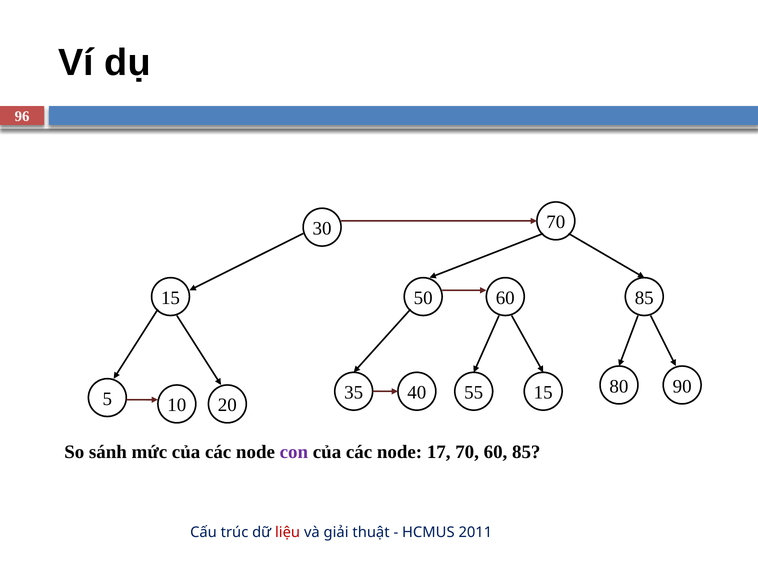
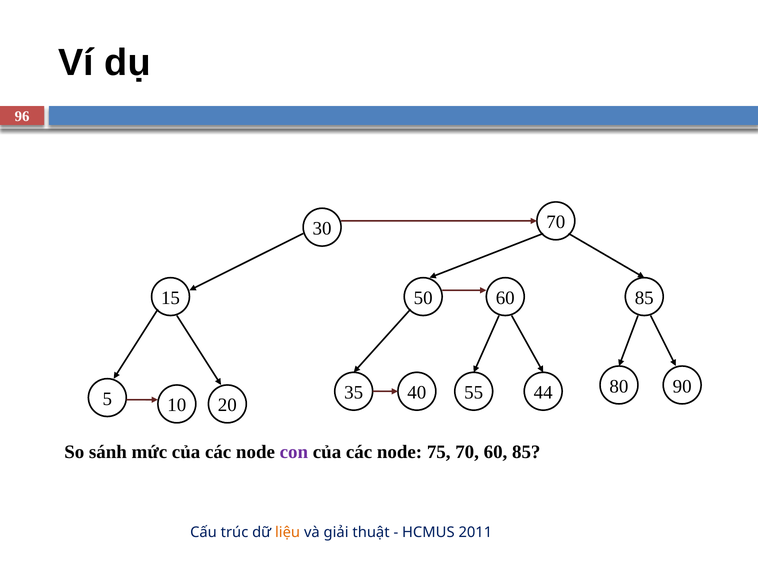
40 15: 15 -> 44 (543, 393)
17: 17 -> 75 (439, 452)
liệu colour: red -> orange (288, 533)
